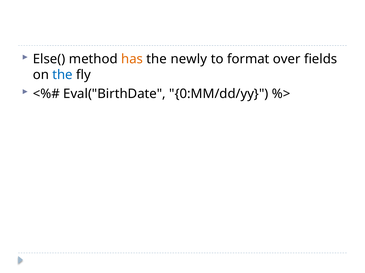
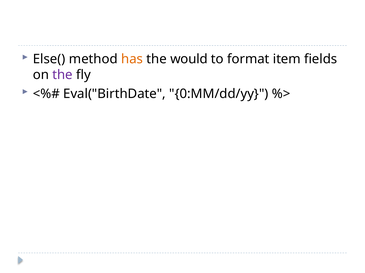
newly: newly -> would (189, 59)
over: over -> item (287, 59)
the colour: blue -> purple (62, 75)
